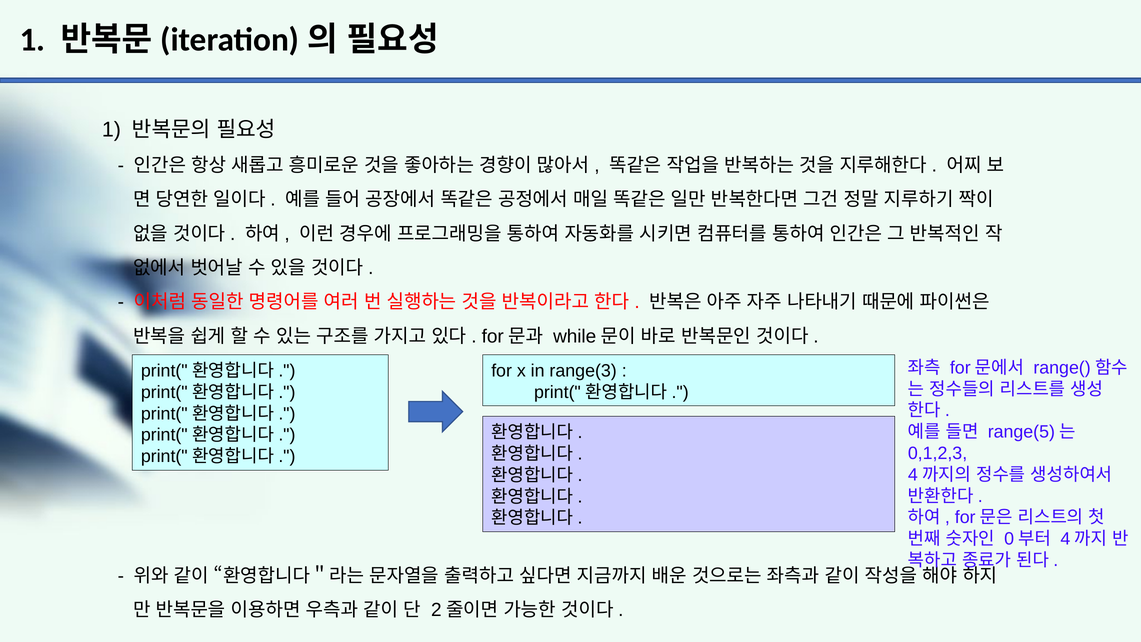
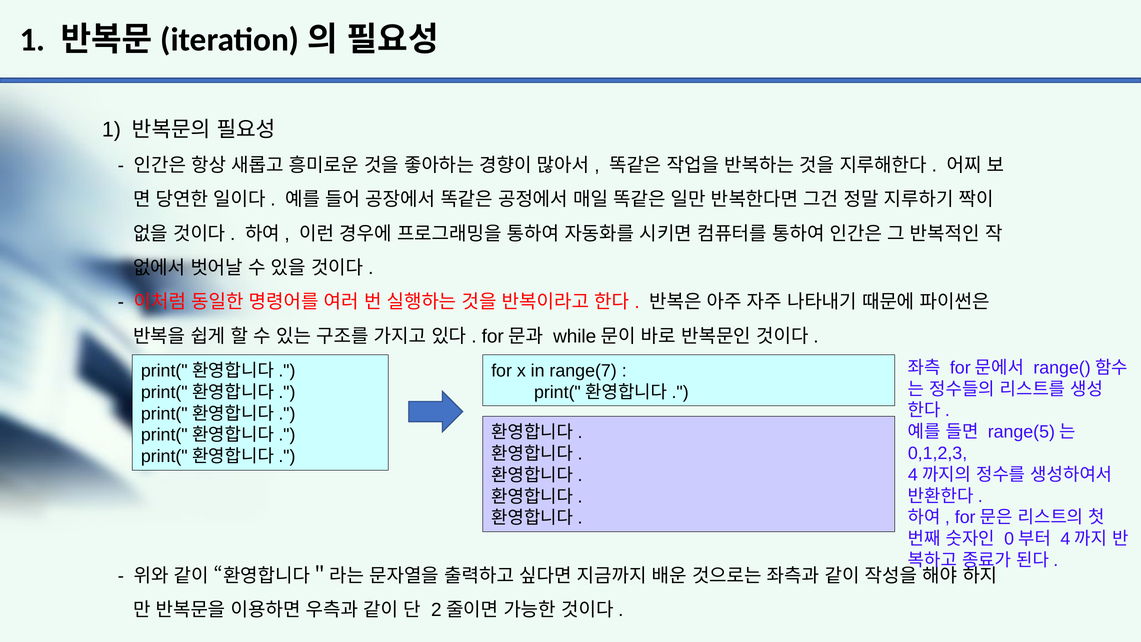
range(3: range(3 -> range(7 (583, 371)
